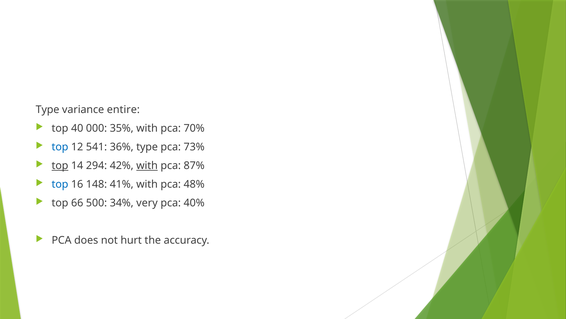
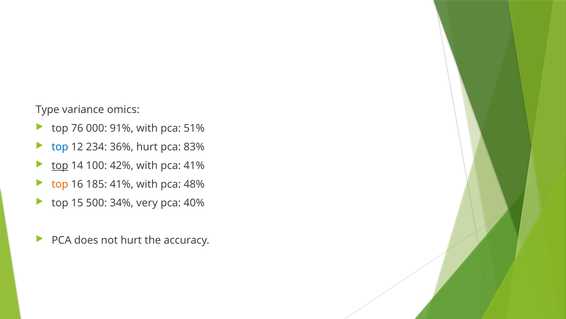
entire: entire -> omics (123, 110)
40: 40 -> 76 (77, 128)
35%: 35% -> 91% (122, 128)
70%: 70% -> 51% (194, 128)
541: 541 -> 234 (97, 147)
36% type: type -> hurt (147, 147)
73%: 73% -> 83% (194, 147)
294: 294 -> 100 (97, 165)
with underline: present -> none (147, 165)
pca 87%: 87% -> 41% (194, 165)
top colour: blue -> orange (60, 184)
148: 148 -> 185 (97, 184)
66: 66 -> 15 (77, 203)
